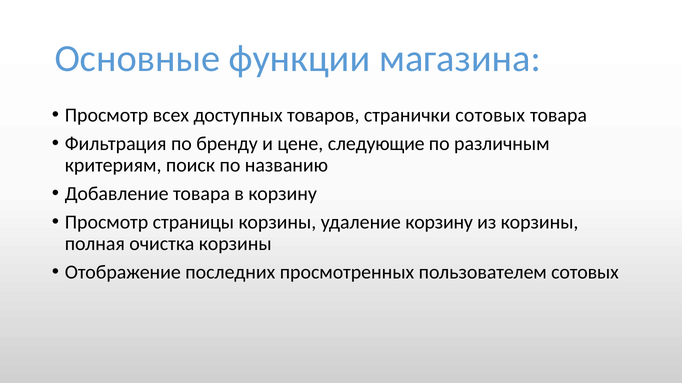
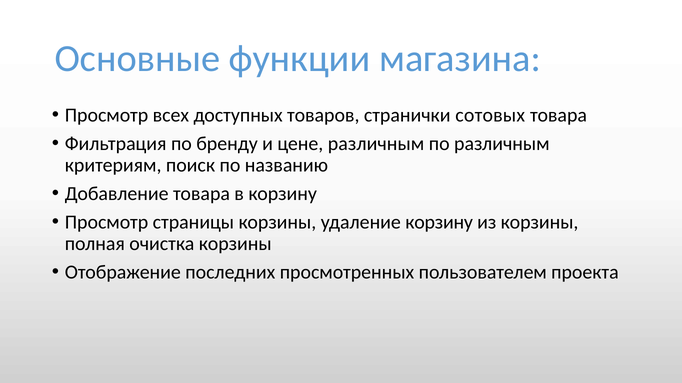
цене следующие: следующие -> различным (376, 144)
пользователем сотовых: сотовых -> проекта (585, 273)
